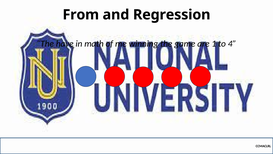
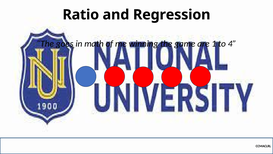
From: From -> Ratio (81, 15)
have: have -> goes (65, 44)
